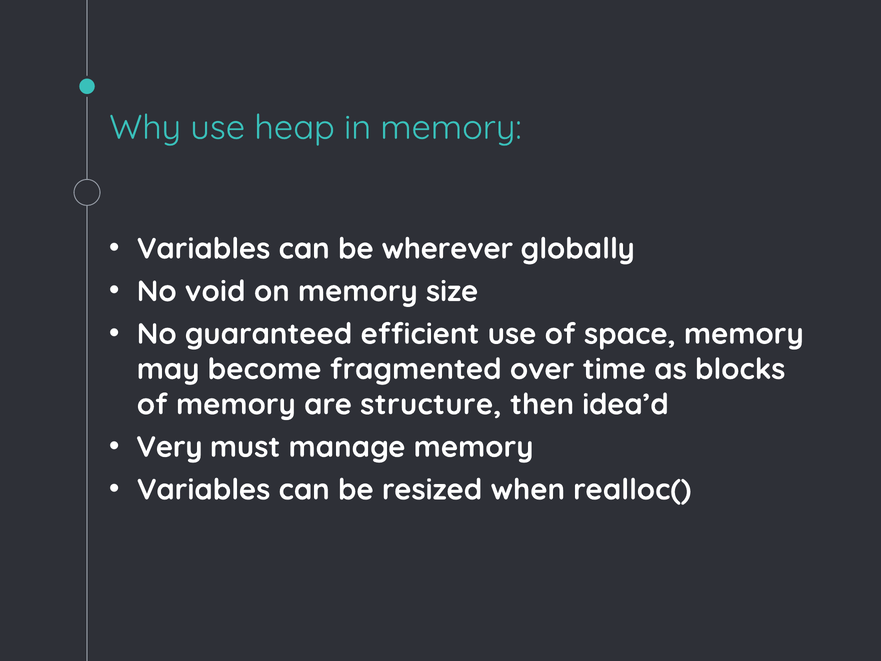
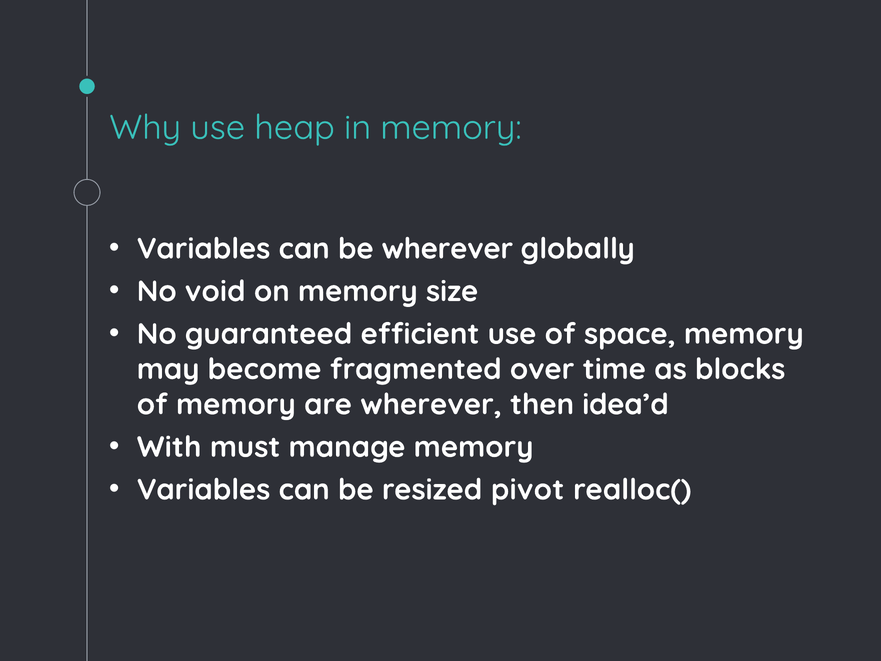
are structure: structure -> wherever (431, 404)
Very: Very -> With (169, 447)
when: when -> pivot (528, 490)
